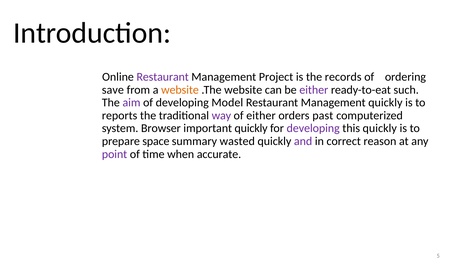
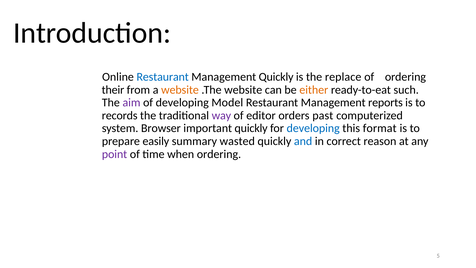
Restaurant colour: purple -> blue (163, 77)
Management Project: Project -> Quickly (276, 77)
records: records -> replace (343, 77)
save: save -> their (113, 90)
either colour: purple -> orange (314, 90)
Management quickly: quickly -> reports (385, 103)
reports: reports -> records (120, 115)
of either: either -> editor (261, 115)
developing colour: purple -> blue (313, 128)
this quickly: quickly -> format (380, 128)
space: space -> easily (156, 141)
and colour: purple -> blue (303, 141)
when accurate: accurate -> ordering (219, 154)
